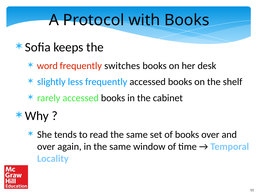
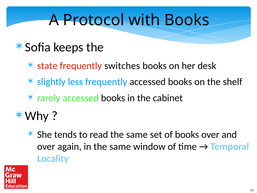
word: word -> state (47, 66)
